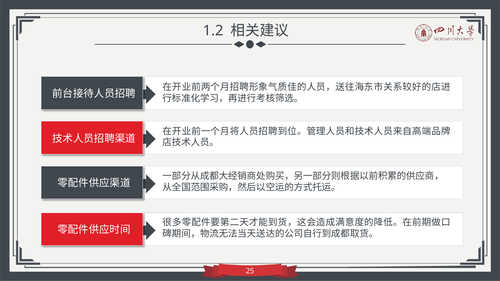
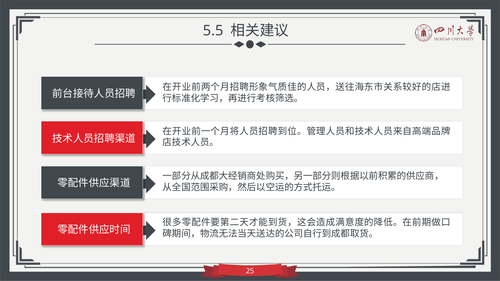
1.2: 1.2 -> 5.5 (213, 31)
